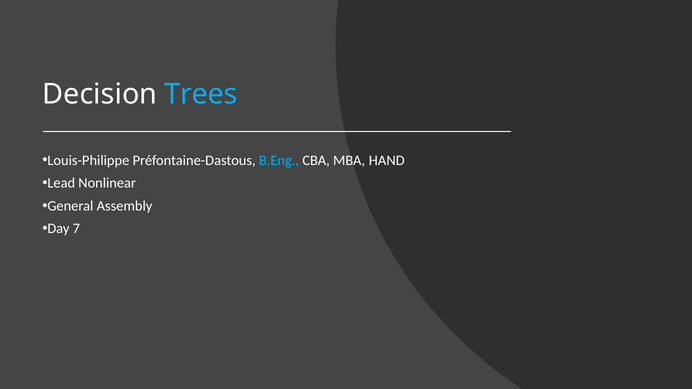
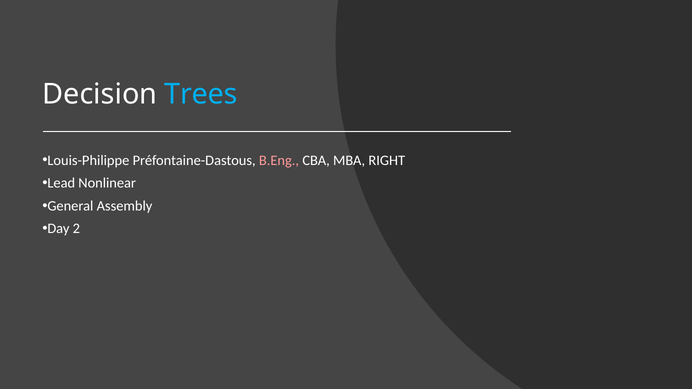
B.Eng colour: light blue -> pink (279, 160)
HAND: HAND -> RIGHT (387, 160)
7: 7 -> 2 (76, 229)
